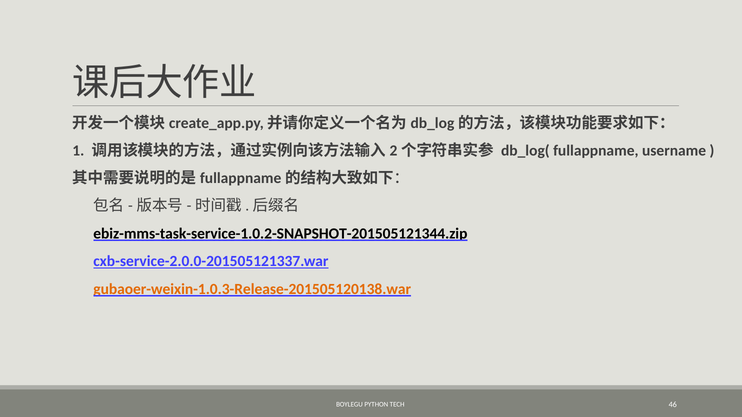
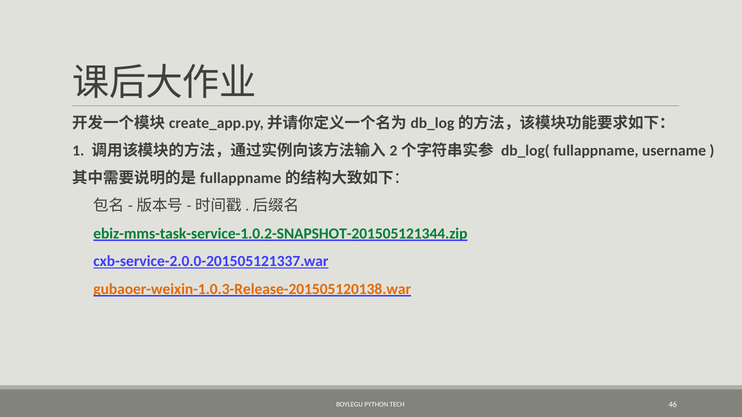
ebiz-mms-task-service-1.0.2-SNAPSHOT-201505121344.zip colour: black -> green (280, 234)
